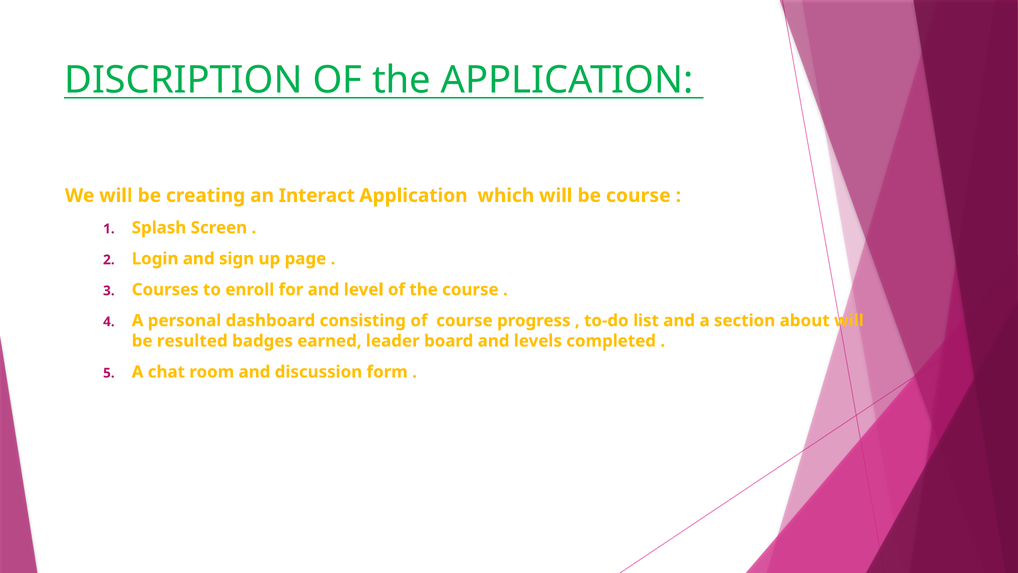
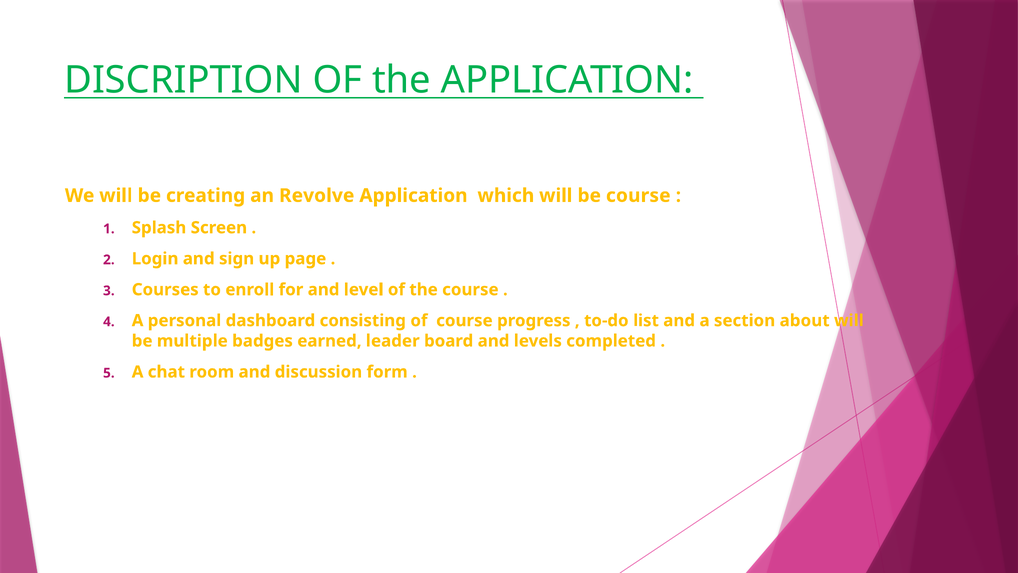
Interact: Interact -> Revolve (317, 195)
resulted: resulted -> multiple (192, 341)
